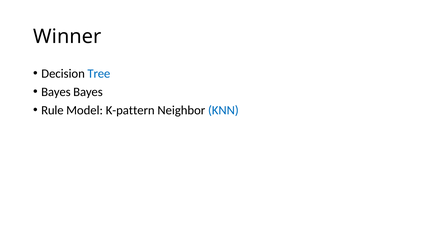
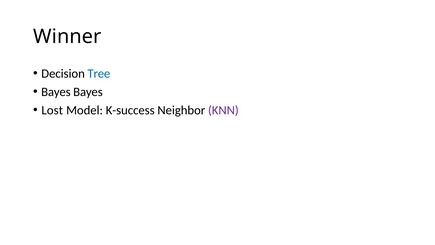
Rule: Rule -> Lost (52, 110)
K-pattern: K-pattern -> K-success (130, 110)
KNN colour: blue -> purple (223, 110)
